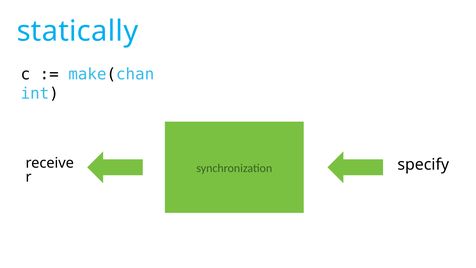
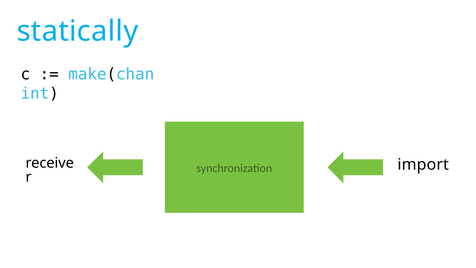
specify: specify -> import (423, 164)
